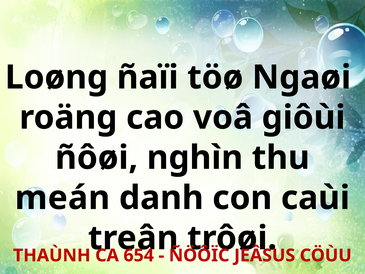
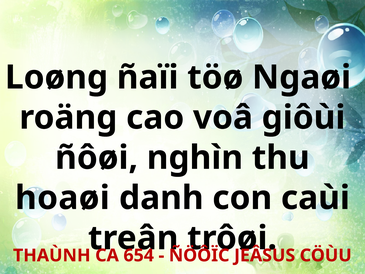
meán: meán -> hoaøi (62, 198)
